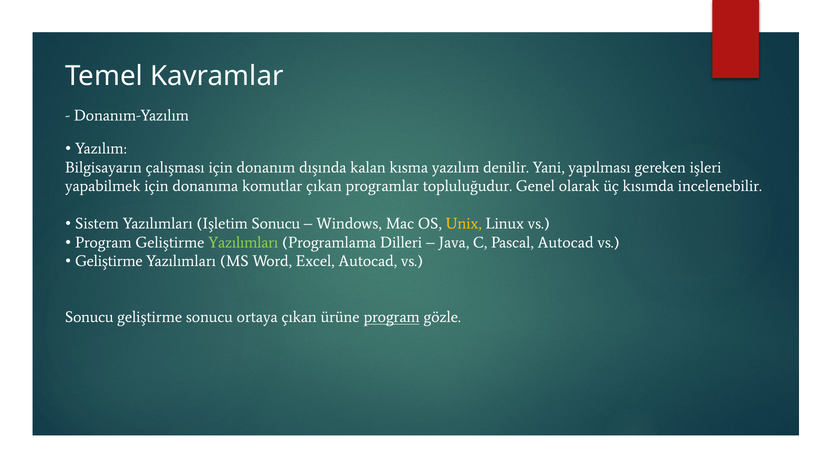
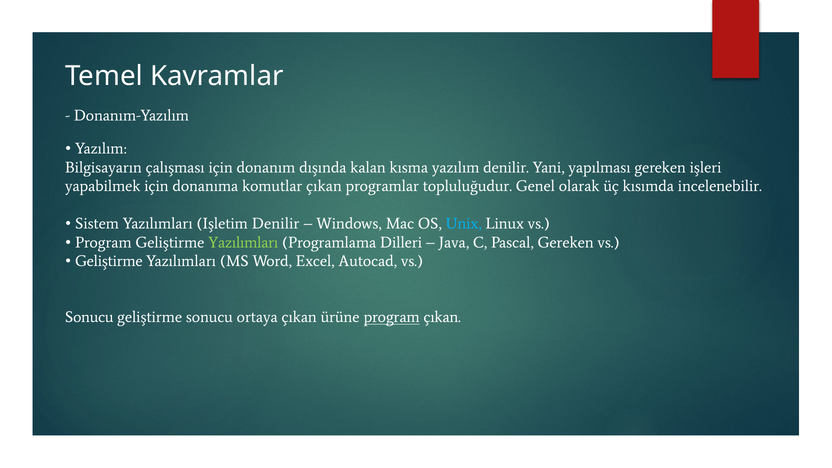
Işletim Sonucu: Sonucu -> Denilir (276, 224)
Unix colour: yellow -> light blue (464, 224)
Pascal Autocad: Autocad -> Gereken (566, 242)
program gözle: gözle -> çıkan (442, 317)
